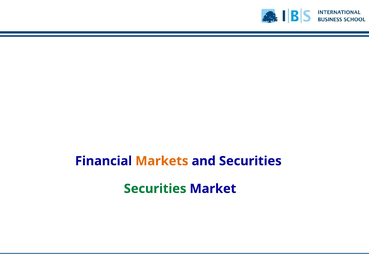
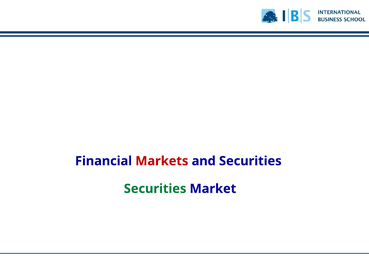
Markets colour: orange -> red (162, 161)
